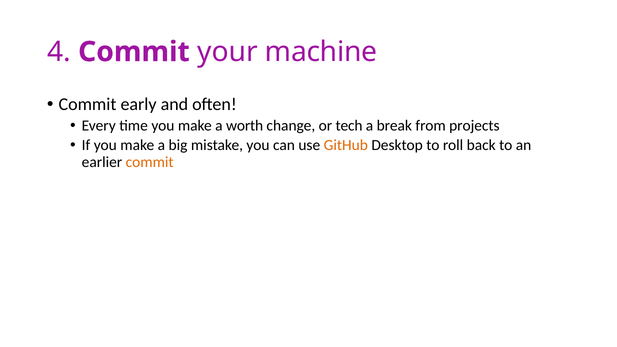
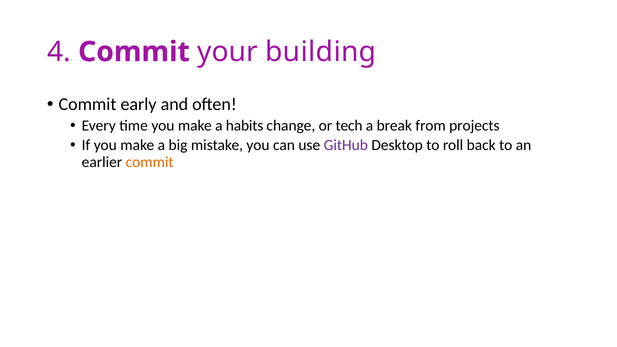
machine: machine -> building (321, 52)
worth: worth -> habits (245, 126)
GitHub colour: orange -> purple (346, 145)
